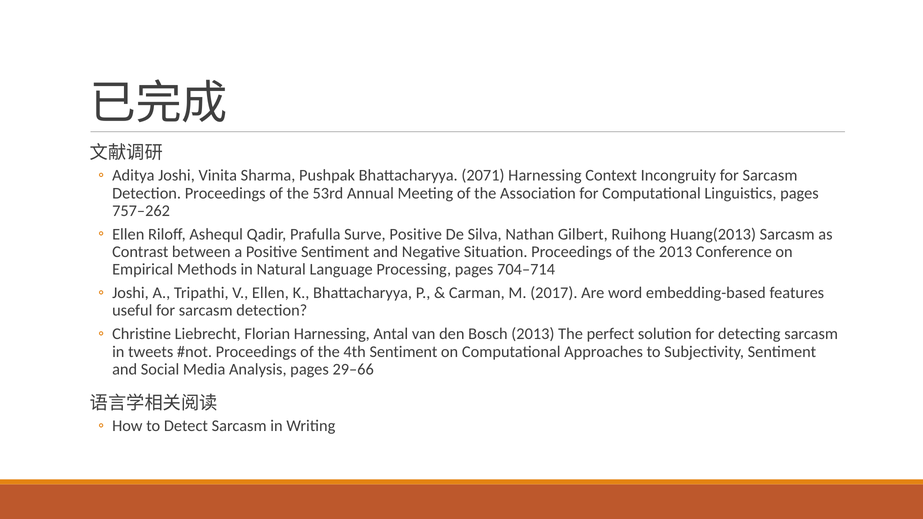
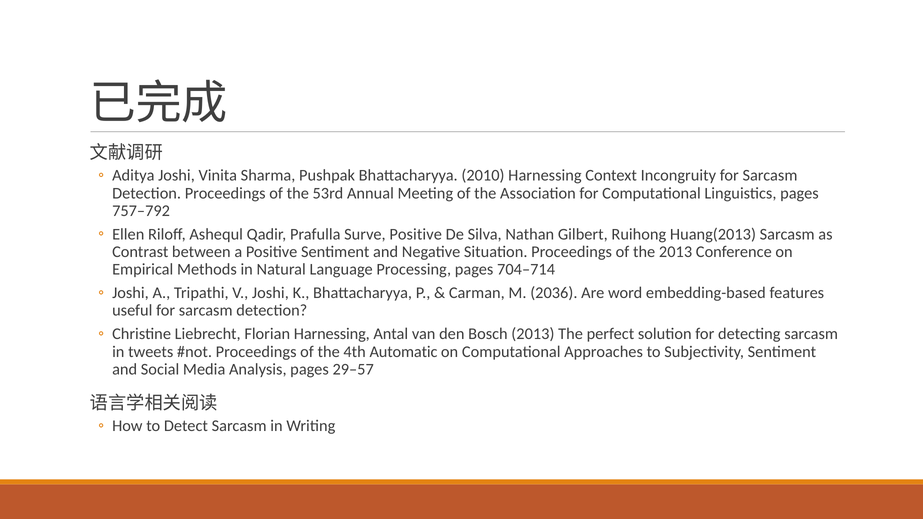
2071: 2071 -> 2010 (483, 176)
757–262: 757–262 -> 757–792 (141, 211)
V Ellen: Ellen -> Joshi (270, 293)
2017: 2017 -> 2036 (554, 293)
4th Sentiment: Sentiment -> Automatic (404, 352)
29–66: 29–66 -> 29–57 (353, 369)
